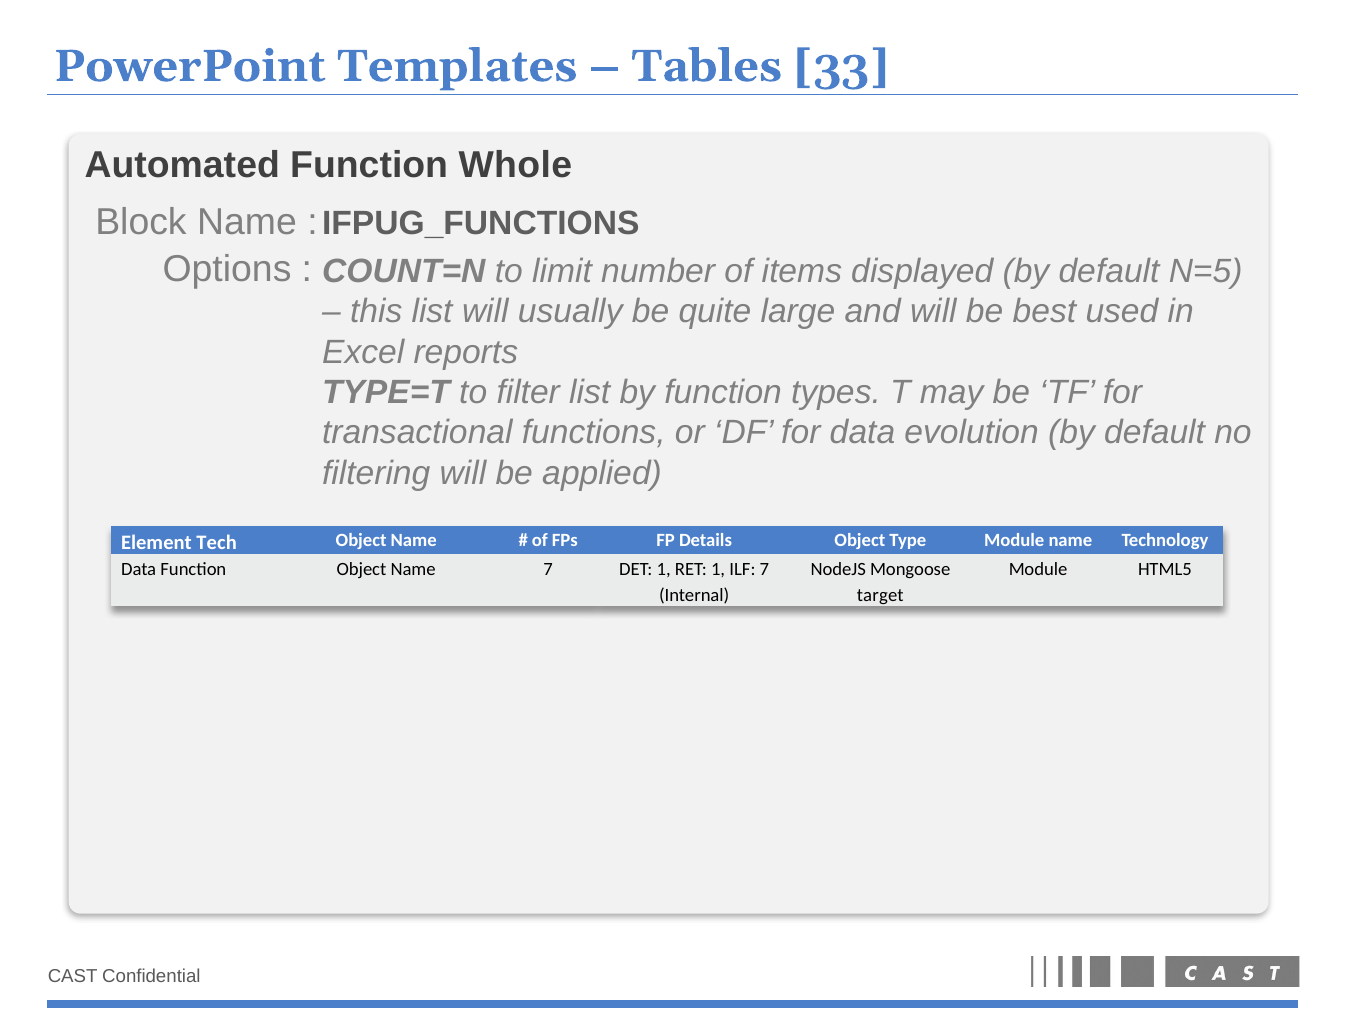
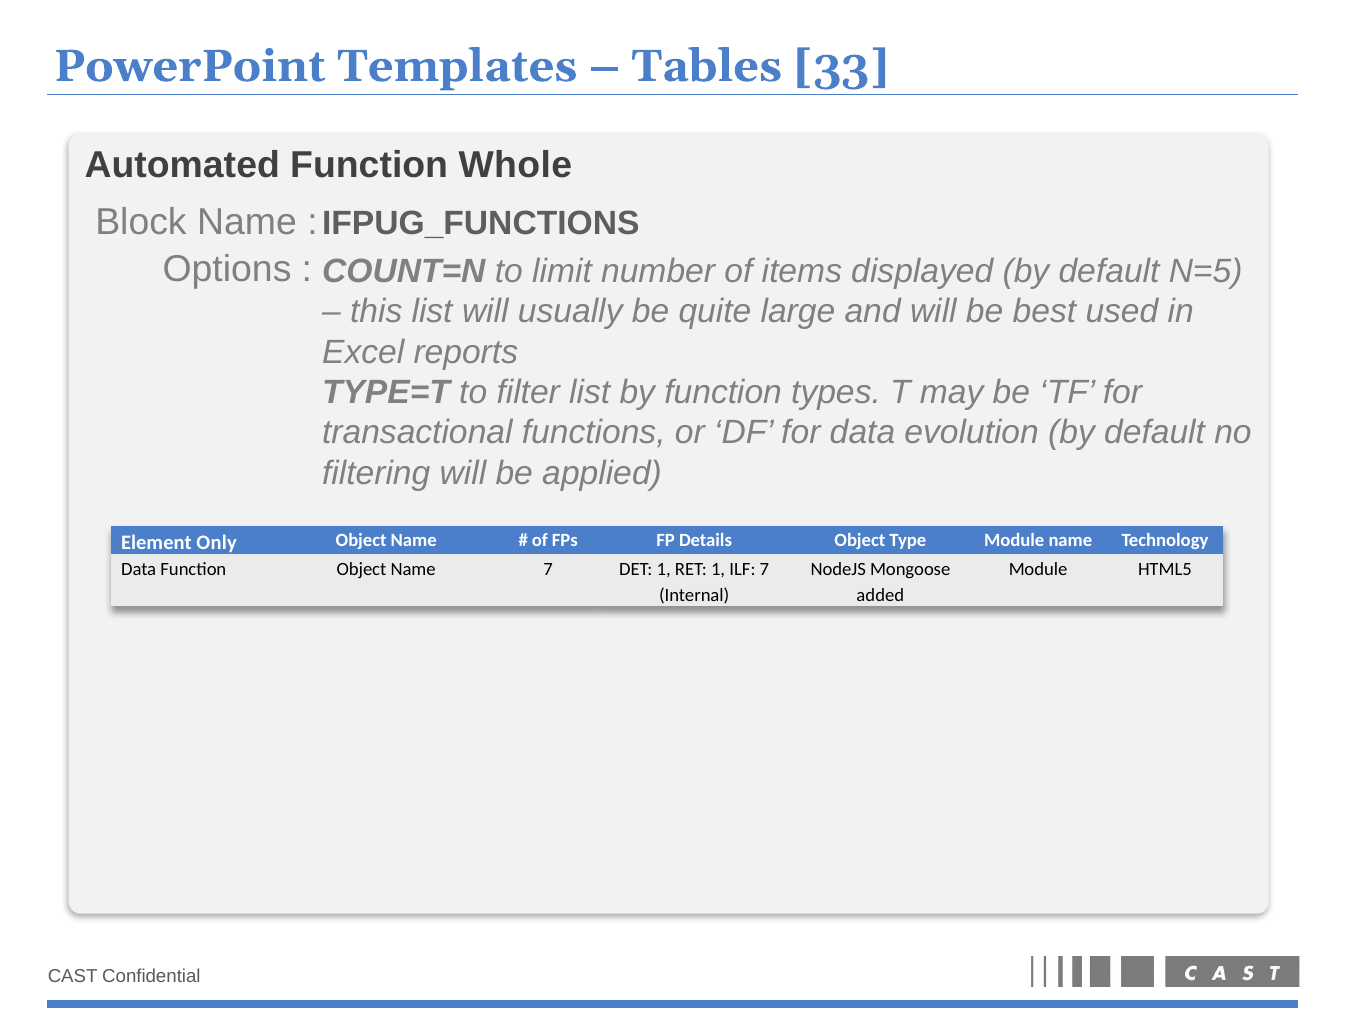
Tech: Tech -> Only (217, 542)
target: target -> added (880, 595)
